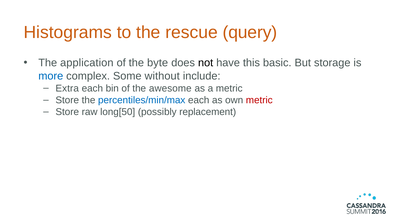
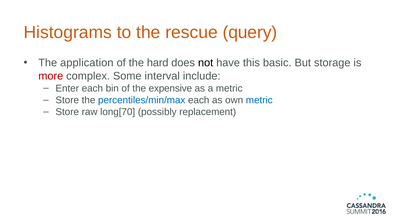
byte: byte -> hard (158, 63)
more colour: blue -> red (51, 76)
without: without -> interval (162, 76)
Extra: Extra -> Enter (67, 88)
awesome: awesome -> expensive (170, 88)
metric colour: red -> blue (259, 100)
long[50: long[50 -> long[70 (118, 112)
